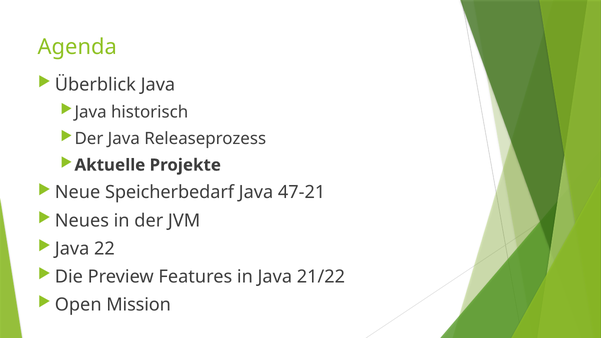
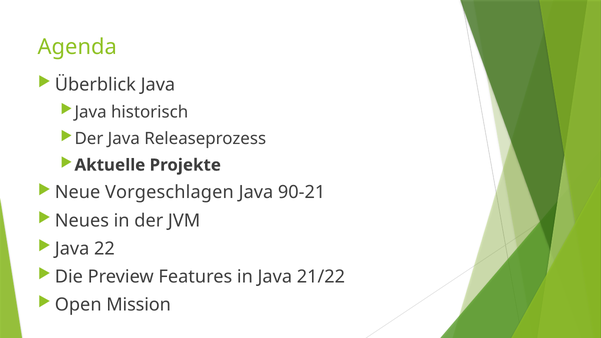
Speicherbedarf: Speicherbedarf -> Vorgeschlagen (169, 192)
47-21: 47-21 -> 90-21 (302, 192)
